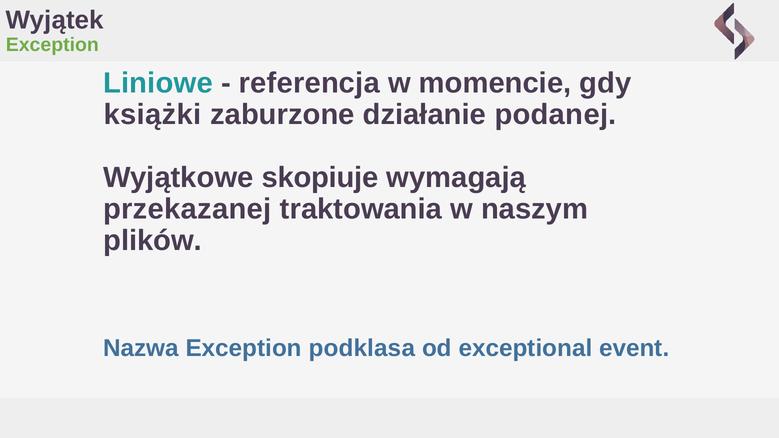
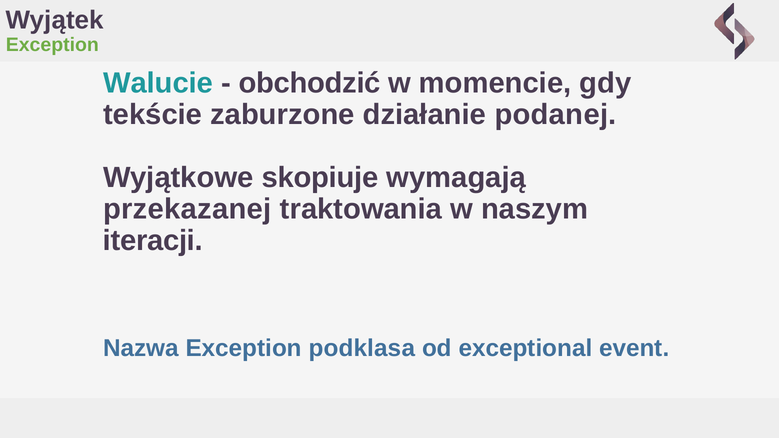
Liniowe: Liniowe -> Walucie (158, 83)
referencja: referencja -> obchodzić (310, 83)
książki: książki -> tekście (153, 115)
plików: plików -> iteracji (153, 241)
